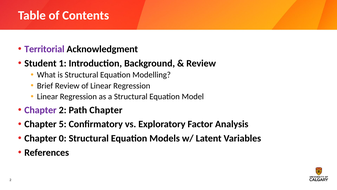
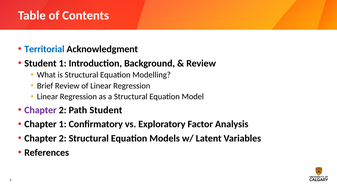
Territorial colour: purple -> blue (44, 49)
Path Chapter: Chapter -> Student (106, 110)
Chapter 5: 5 -> 1 (63, 124)
0: 0 -> 2 (63, 138)
